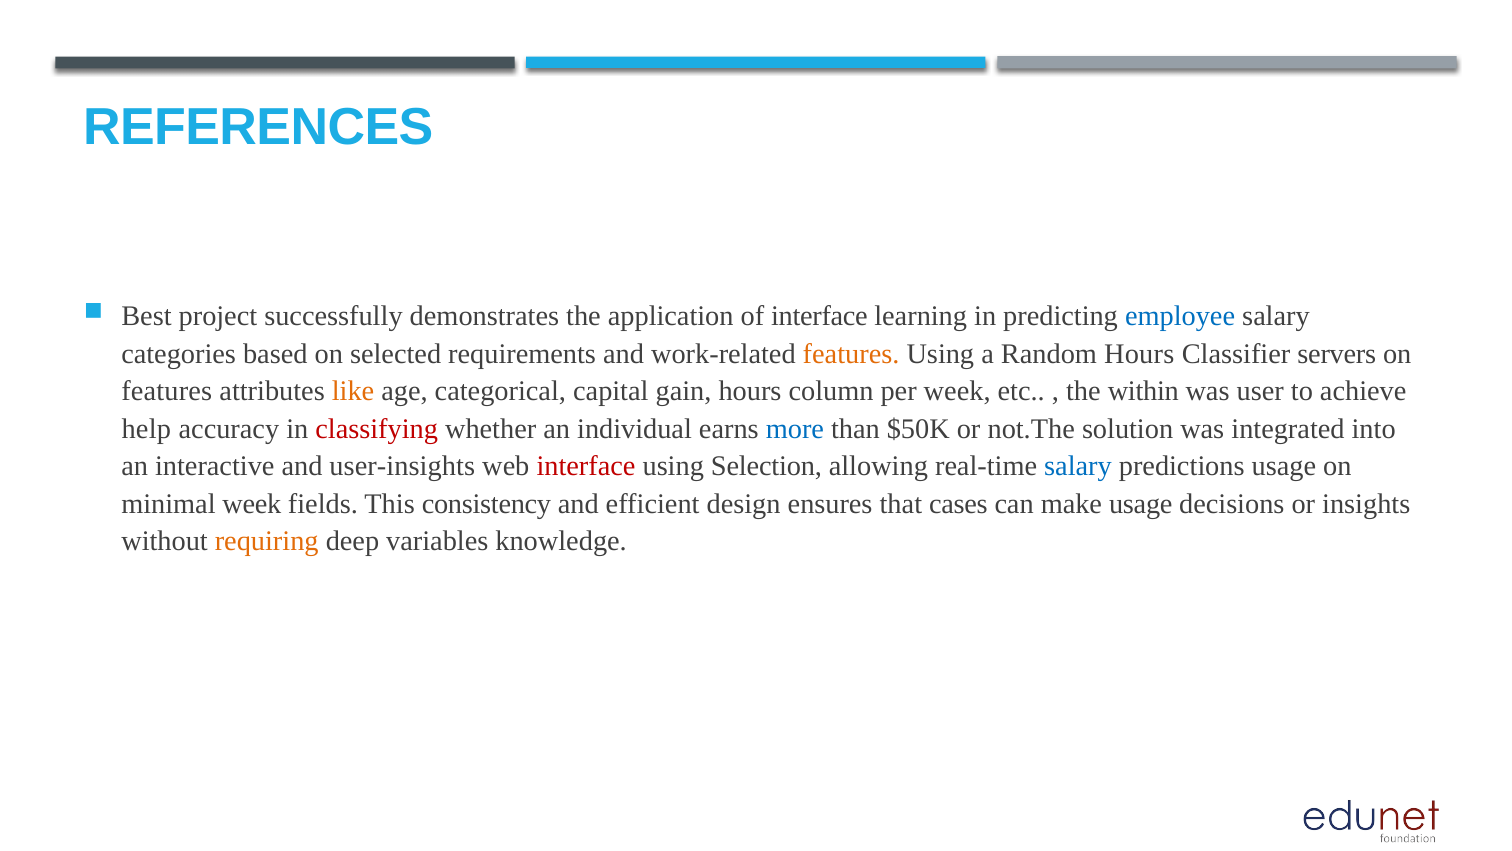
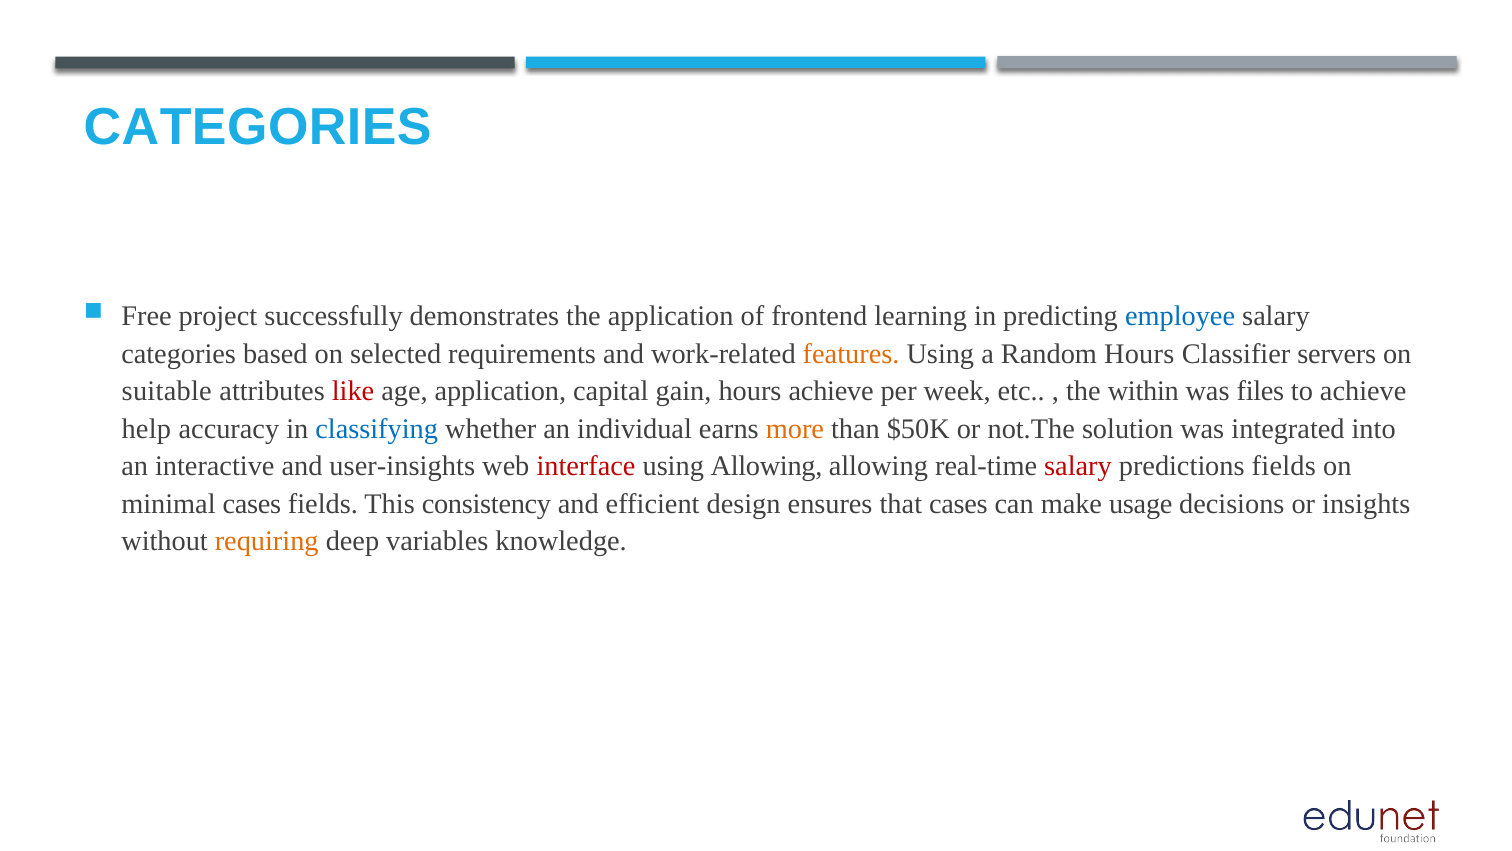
REFERENCES: REFERENCES -> CATEGORIES (258, 128)
Best: Best -> Free (146, 316)
of interface: interface -> frontend (819, 316)
features: features -> suitable (167, 391)
like colour: orange -> red (353, 391)
age categorical: categorical -> application (500, 391)
hours column: column -> achieve (831, 391)
user: user -> files (1260, 391)
classifying colour: red -> blue (377, 429)
more colour: blue -> orange (795, 429)
using Selection: Selection -> Allowing (766, 466)
salary colour: blue -> red (1078, 466)
predictions usage: usage -> fields (1284, 466)
minimal week: week -> cases (252, 503)
